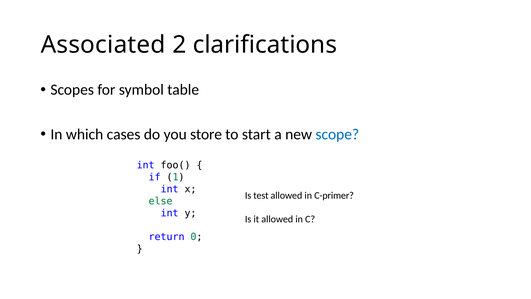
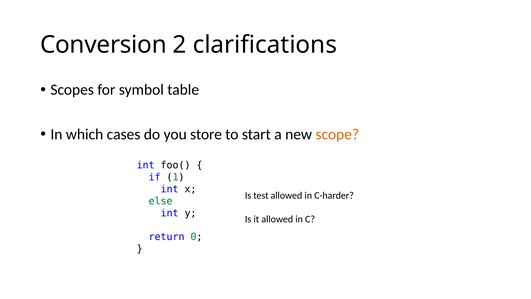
Associated: Associated -> Conversion (103, 45)
scope colour: blue -> orange (337, 134)
C-primer: C-primer -> C-harder (334, 195)
